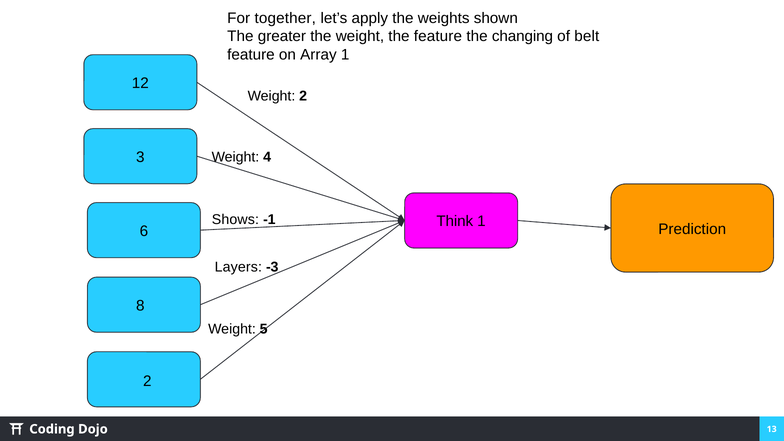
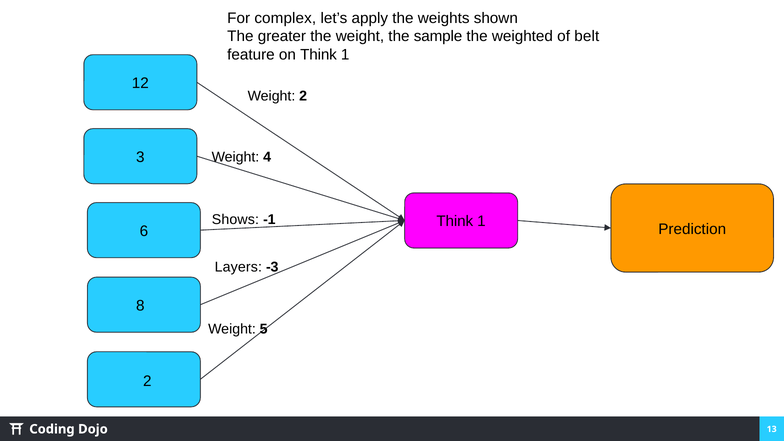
together: together -> complex (285, 18)
the feature: feature -> sample (438, 36)
changing: changing -> weighted (522, 36)
on Array: Array -> Think (318, 55)
